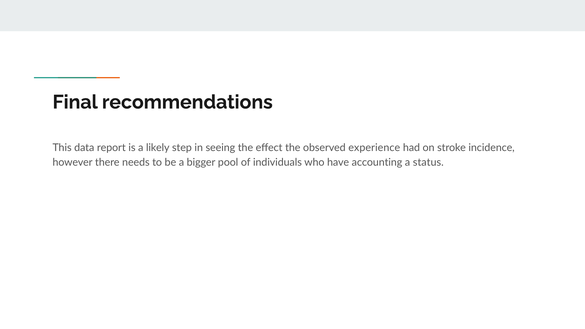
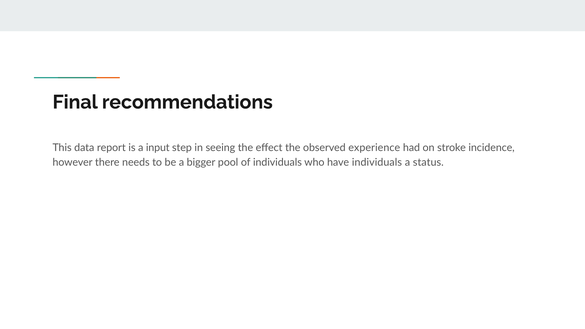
likely: likely -> input (158, 148)
have accounting: accounting -> individuals (377, 162)
